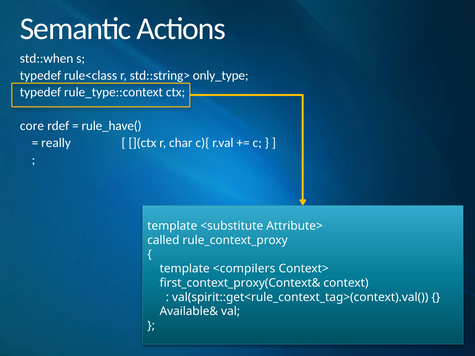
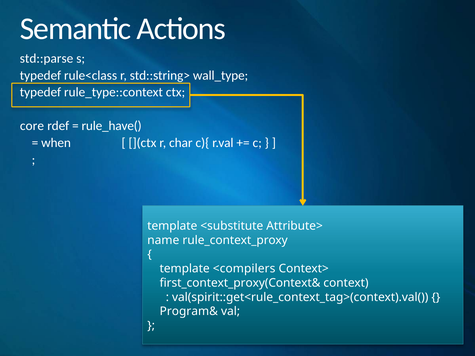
std::when: std::when -> std::parse (47, 59)
only_type: only_type -> wall_type (221, 75)
really: really -> when (56, 143)
called: called -> name (163, 240)
Available&: Available& -> Program& (189, 312)
